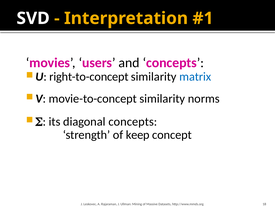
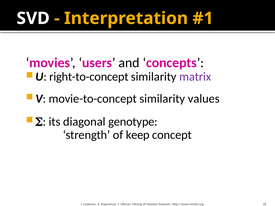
matrix colour: blue -> purple (195, 77)
norms: norms -> values (204, 99)
diagonal concepts: concepts -> genotype (133, 122)
